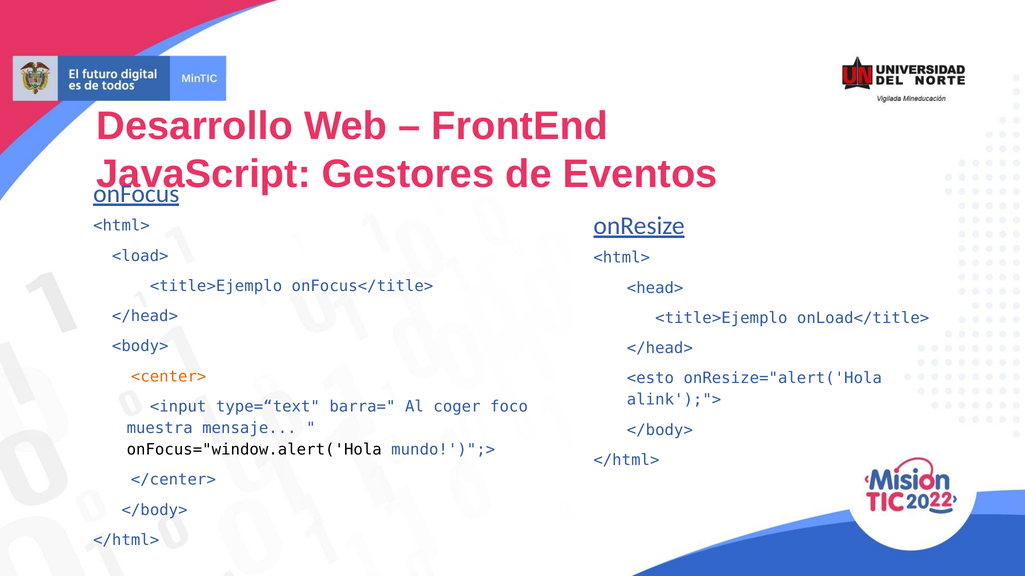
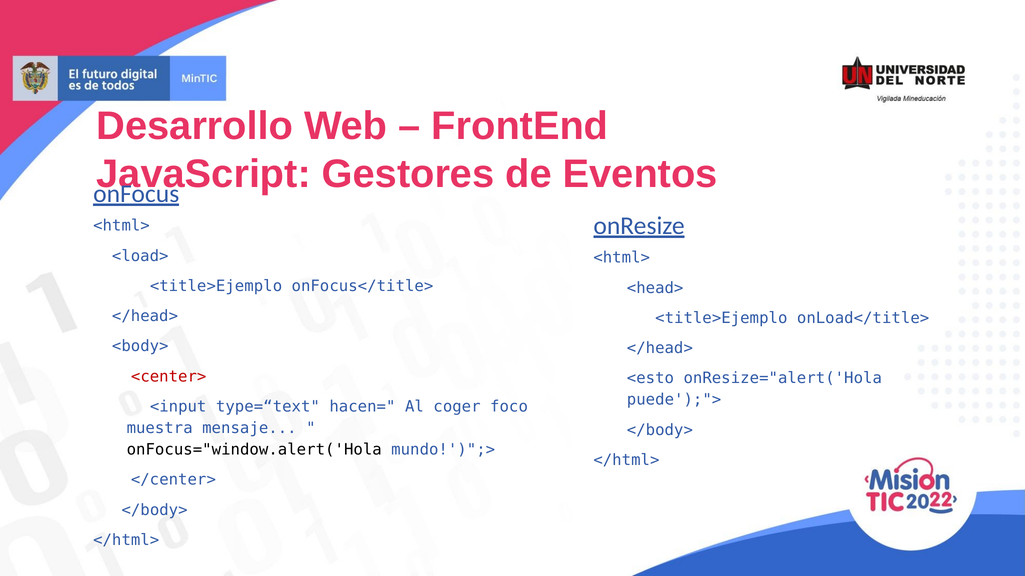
<center> colour: orange -> red (169, 377)
alink');">: alink');"> -> puede');"> (674, 400)
barra=: barra= -> hacen= (362, 407)
